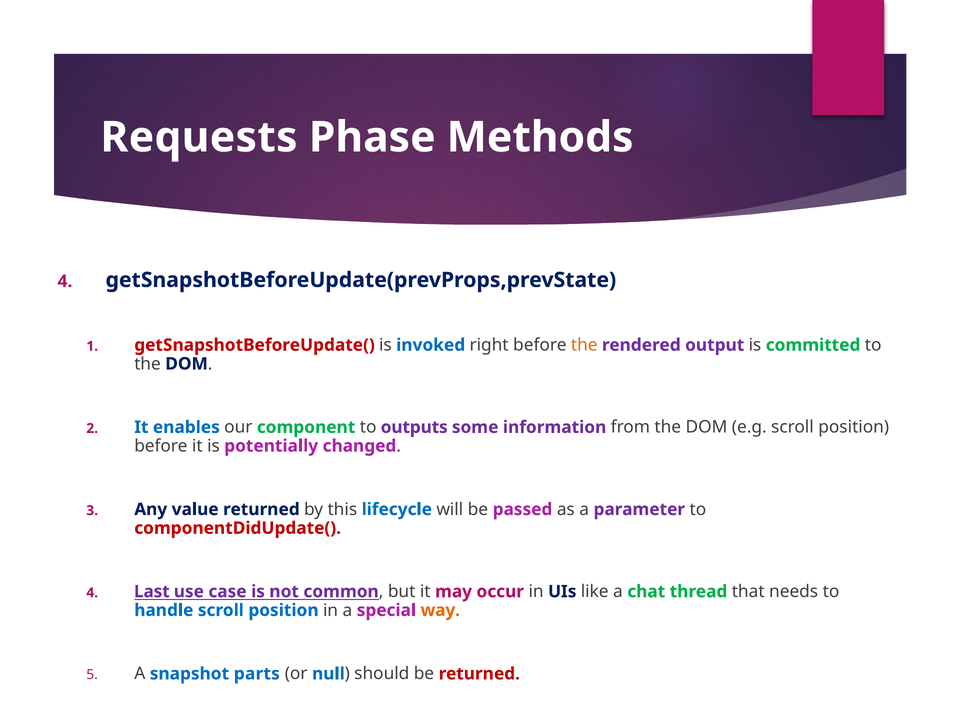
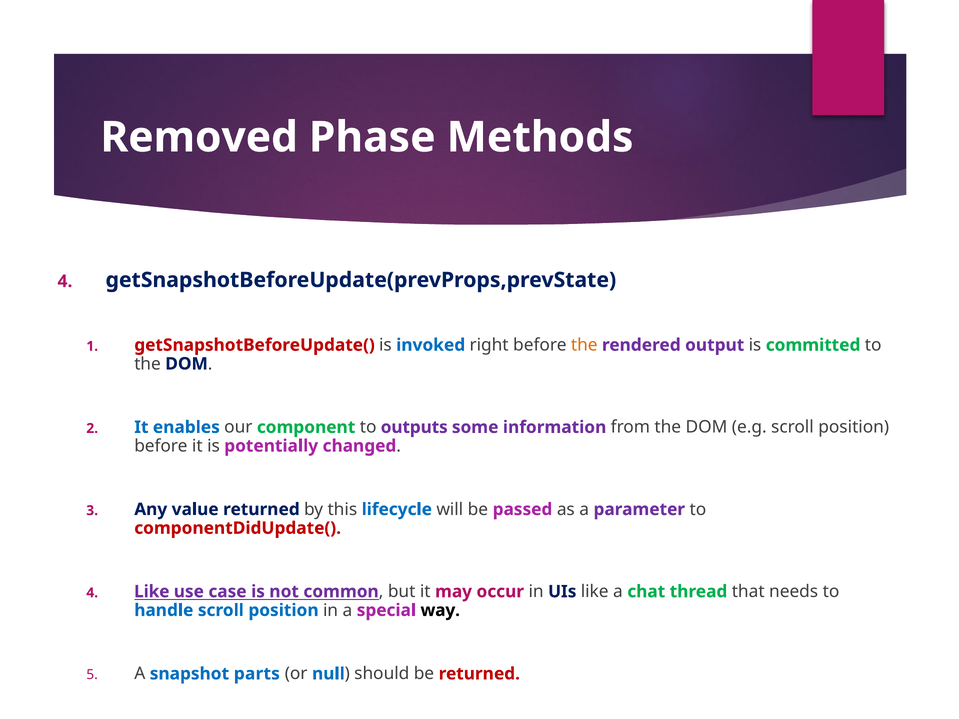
Requests: Requests -> Removed (199, 137)
Last: Last -> Like (152, 592)
way colour: orange -> black (440, 610)
